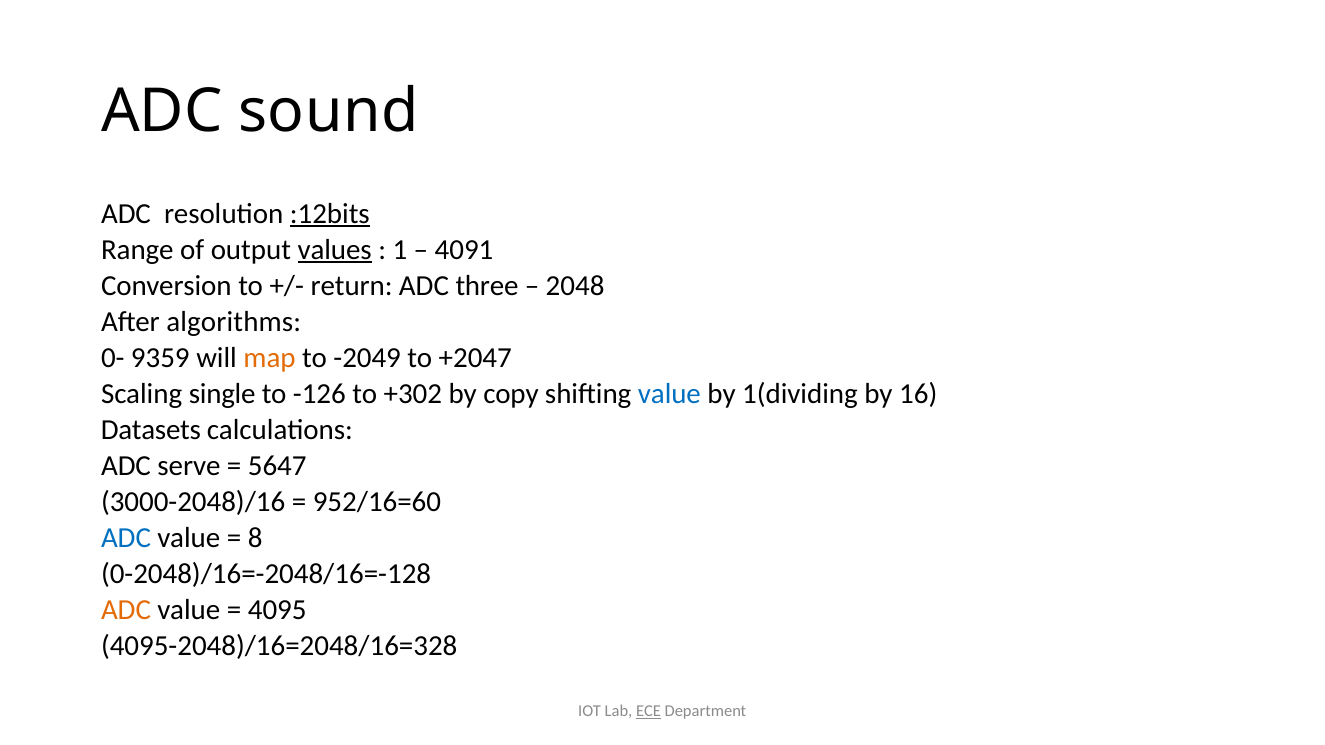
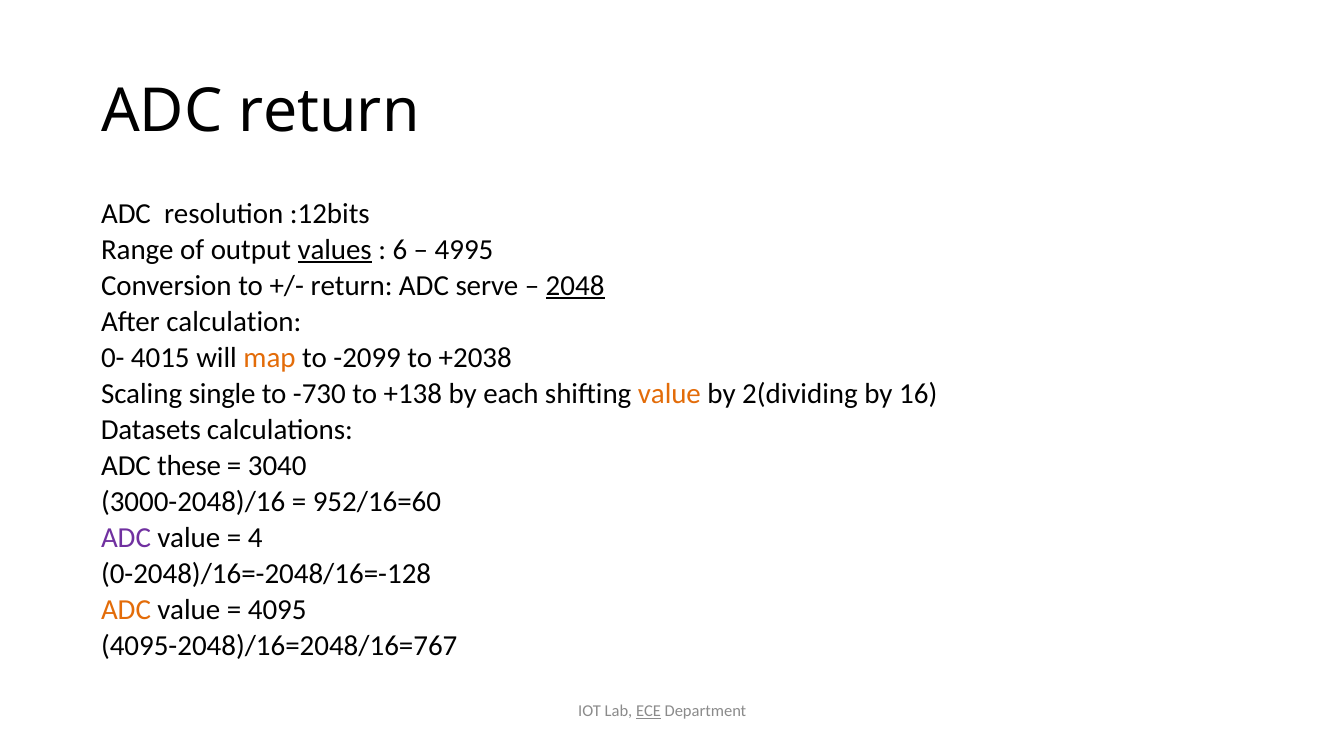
ADC sound: sound -> return (329, 111)
:12bits underline: present -> none (330, 214)
1: 1 -> 6 (400, 250)
4091: 4091 -> 4995 (464, 250)
three: three -> serve (487, 286)
2048 underline: none -> present (575, 286)
algorithms: algorithms -> calculation (234, 322)
9359: 9359 -> 4015 (160, 358)
-2049: -2049 -> -2099 (367, 358)
+2047: +2047 -> +2038 (475, 358)
-126: -126 -> -730 (319, 394)
+302: +302 -> +138 (413, 394)
copy: copy -> each (511, 394)
value colour: blue -> orange (669, 394)
1(dividing: 1(dividing -> 2(dividing (800, 394)
serve: serve -> these (189, 466)
5647: 5647 -> 3040 (277, 466)
ADC colour: blue -> purple (126, 538)
8: 8 -> 4 (255, 538)
4095-2048)/16=2048/16=328: 4095-2048)/16=2048/16=328 -> 4095-2048)/16=2048/16=767 (279, 647)
